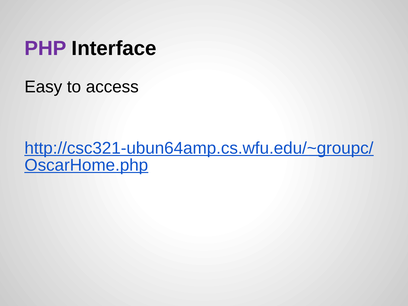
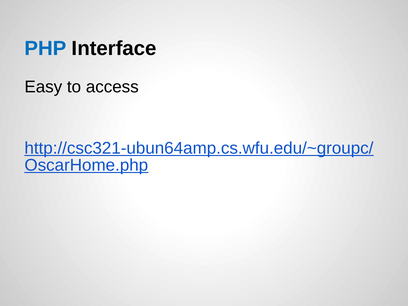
PHP colour: purple -> blue (45, 48)
